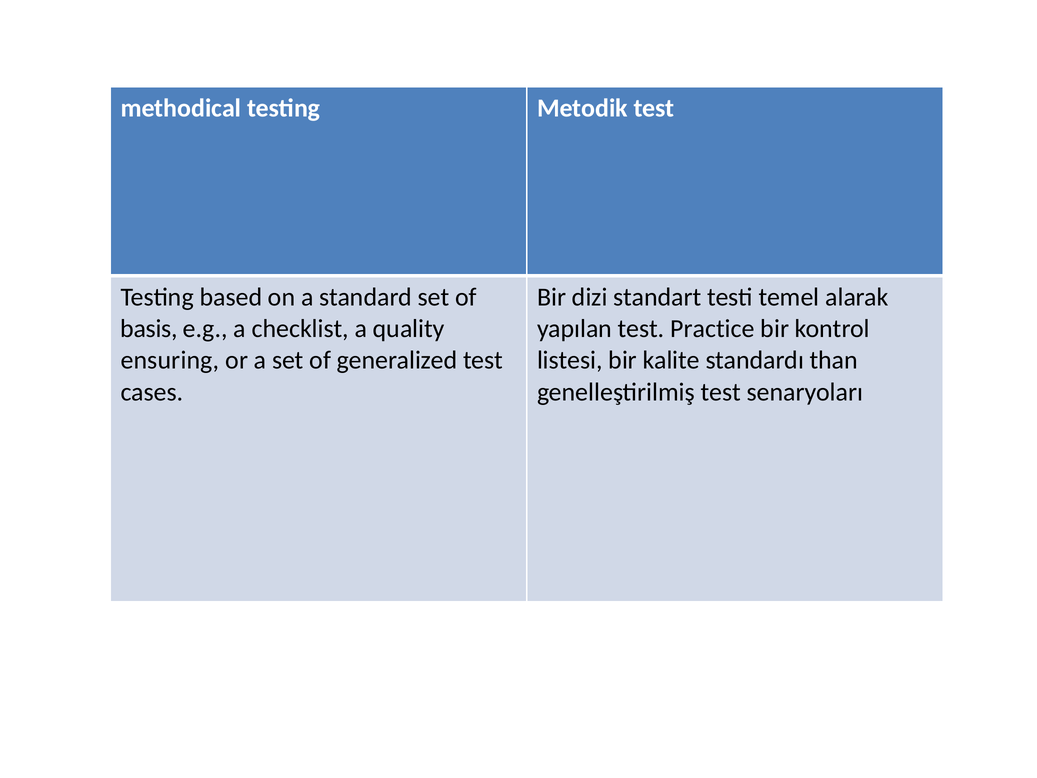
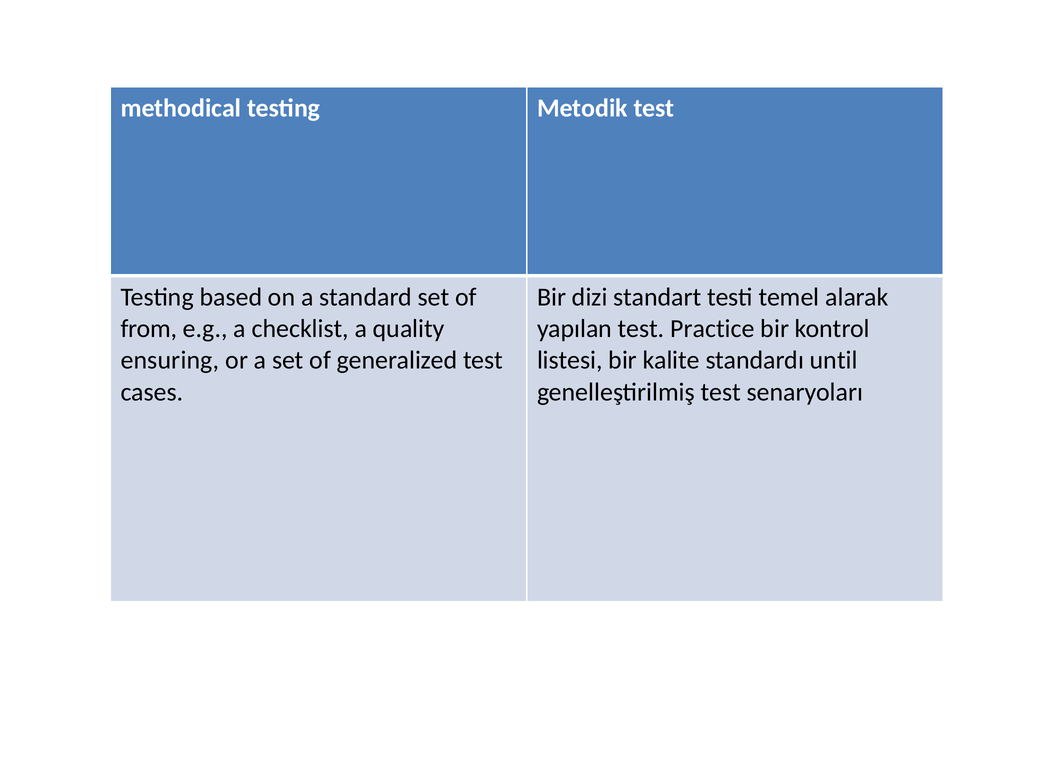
basis: basis -> from (149, 329)
than: than -> until (834, 360)
